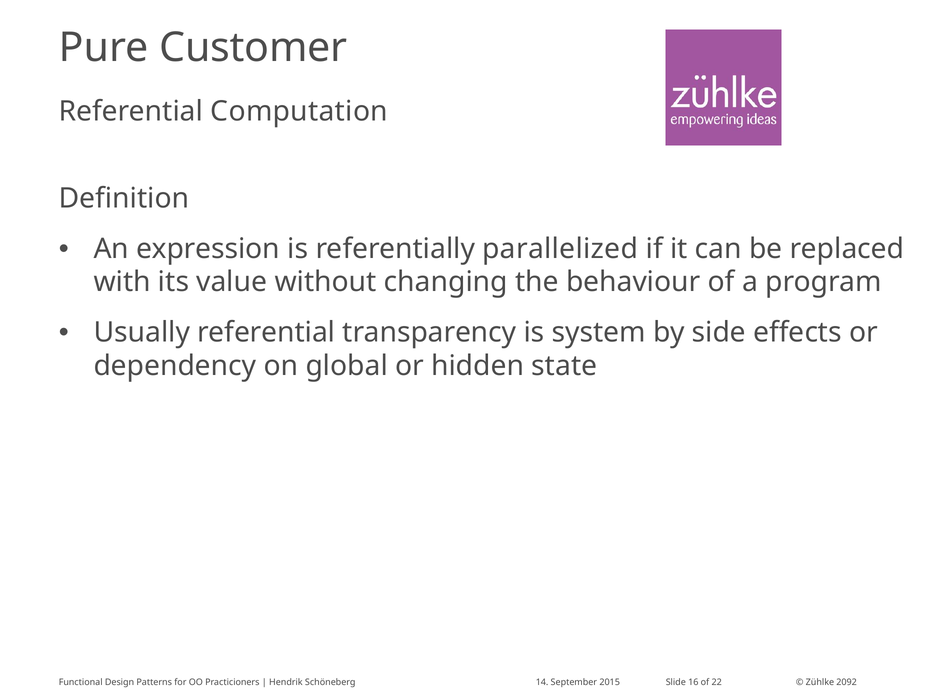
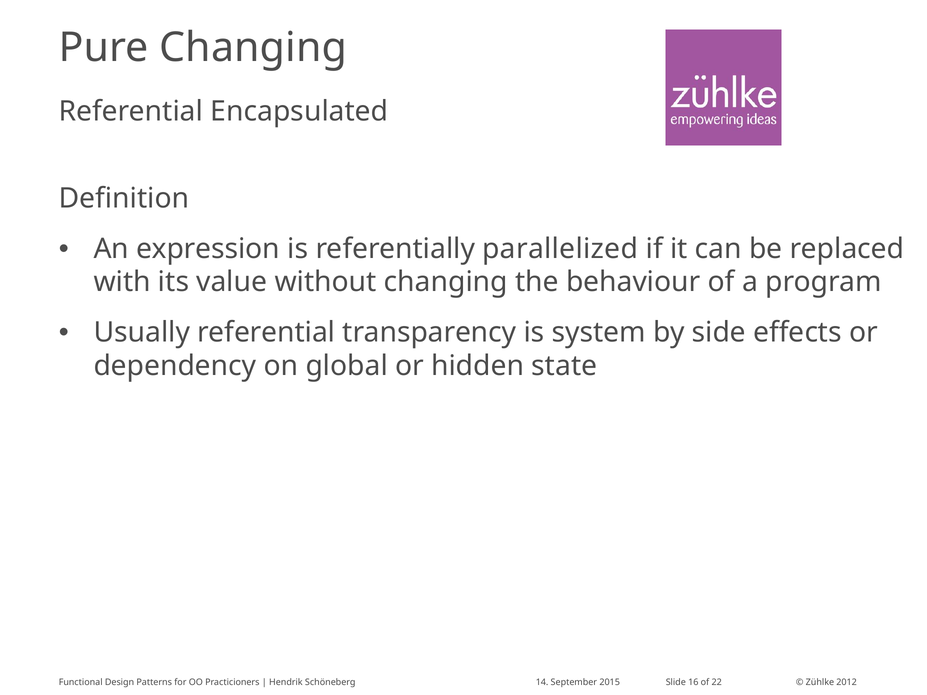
Pure Customer: Customer -> Changing (253, 48)
Computation: Computation -> Encapsulated (299, 112)
2092: 2092 -> 2012 (847, 683)
